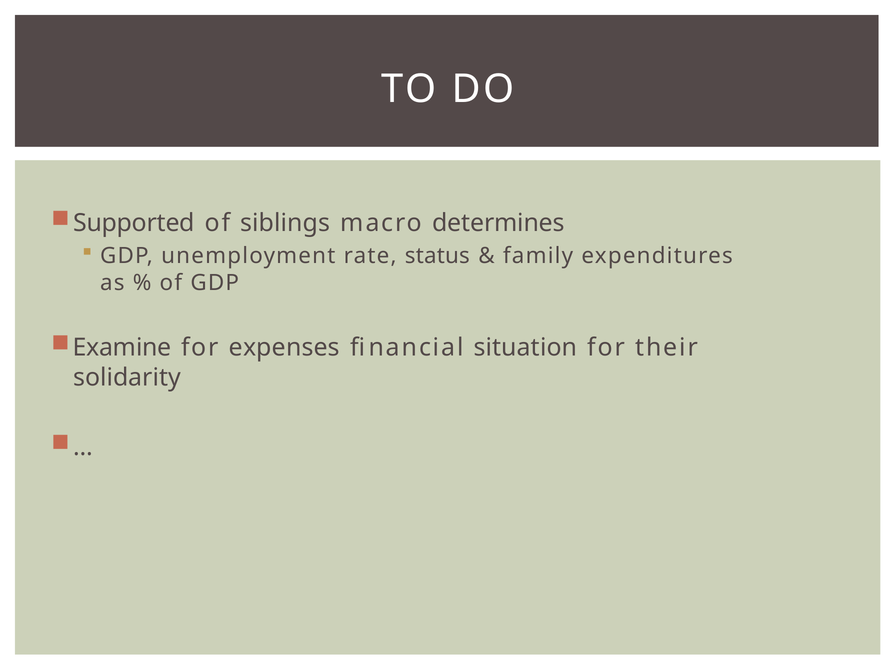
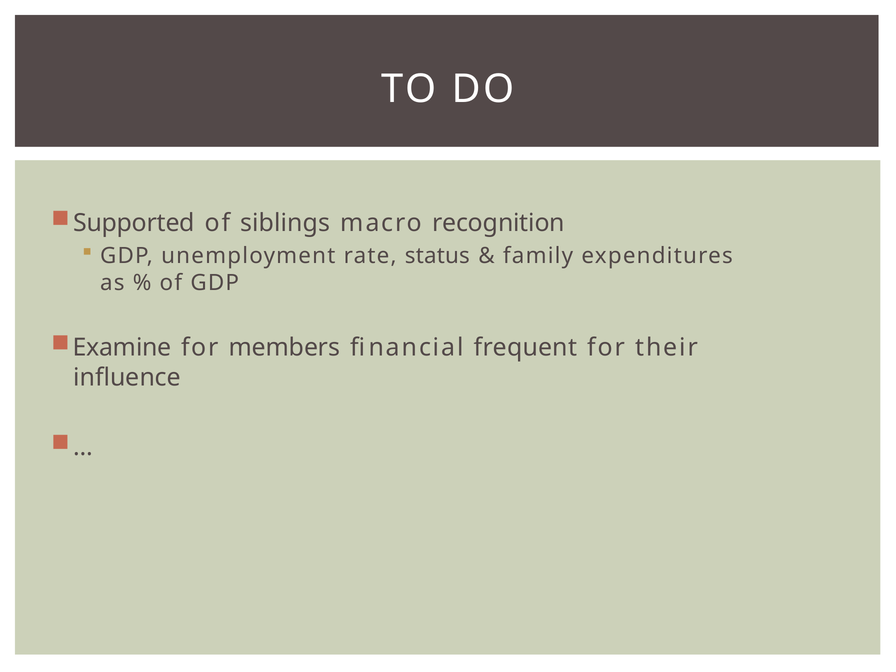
determines: determines -> recognition (499, 223)
expenses: expenses -> members (284, 348)
situation: situation -> frequent (525, 348)
solidarity: solidarity -> influence (127, 377)
